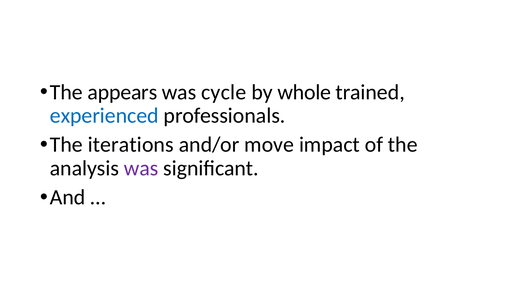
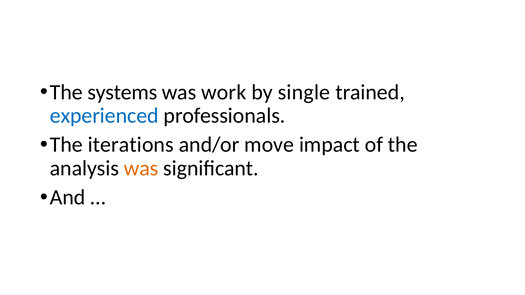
appears: appears -> systems (122, 92)
cycle: cycle -> work (224, 92)
whole: whole -> single (304, 92)
was colour: purple -> orange (141, 169)
